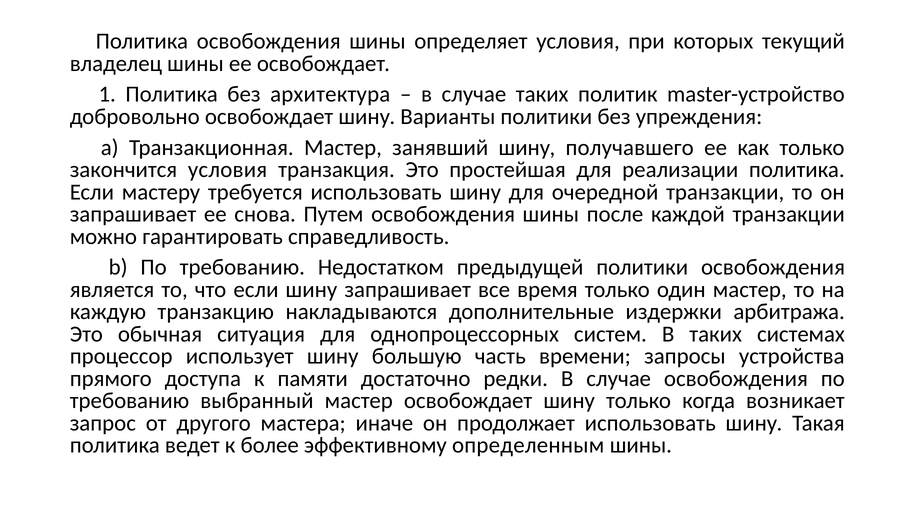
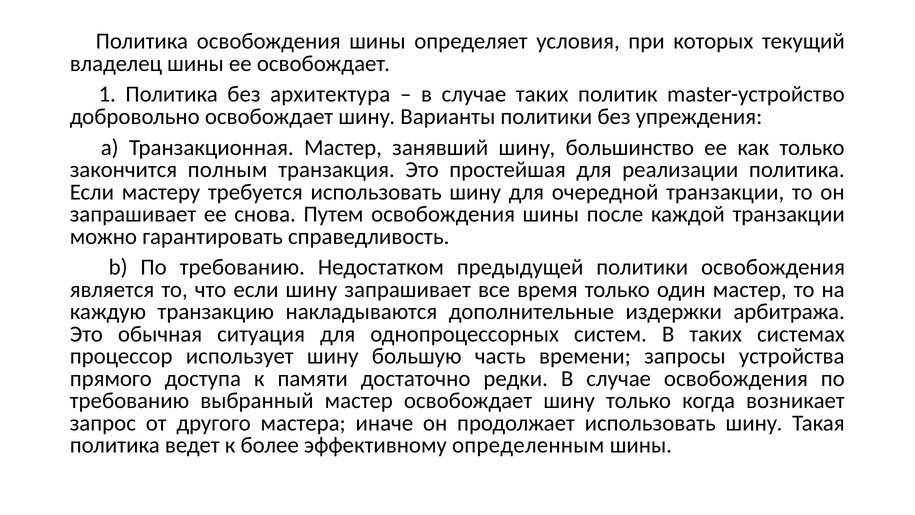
получавшего: получавшего -> большинство (630, 147)
закончится условия: условия -> полным (228, 170)
